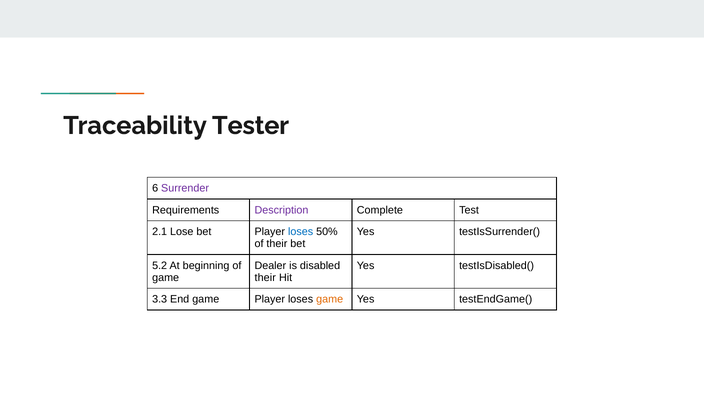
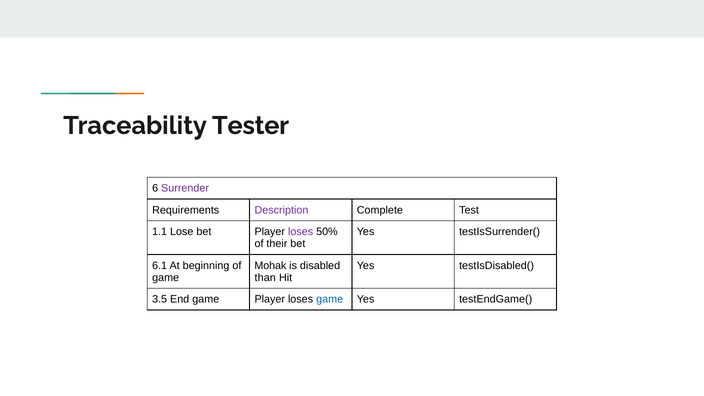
2.1: 2.1 -> 1.1 (160, 232)
loses colour: blue -> purple (301, 232)
5.2: 5.2 -> 6.1 (160, 266)
Dealer: Dealer -> Mohak (270, 266)
their: their -> than (265, 278)
3.3: 3.3 -> 3.5 (160, 299)
game colour: orange -> blue (330, 299)
